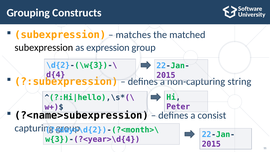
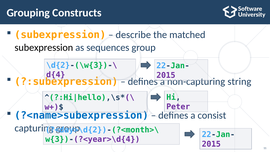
matches: matches -> describe (133, 35)
expression: expression -> sequences (108, 47)
?<name>subexpression colour: black -> blue (82, 115)
